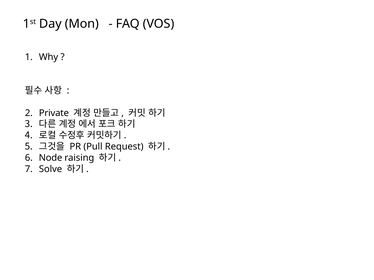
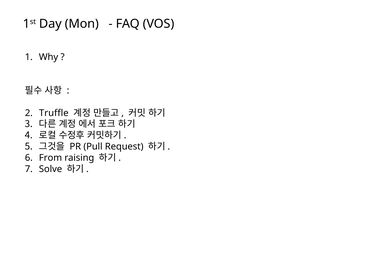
Private: Private -> Truffle (54, 113)
Node: Node -> From (50, 158)
